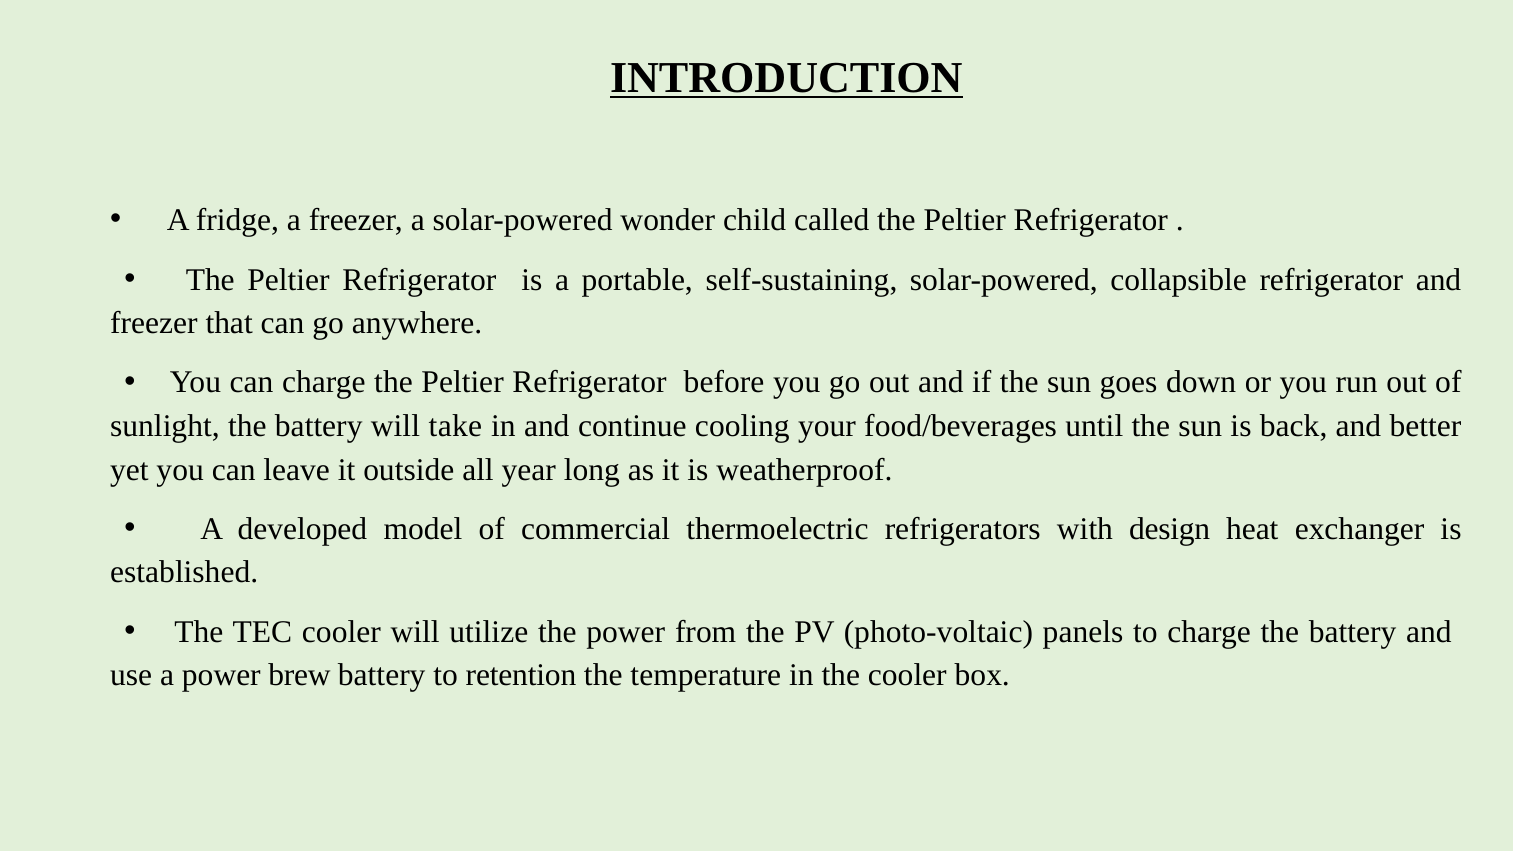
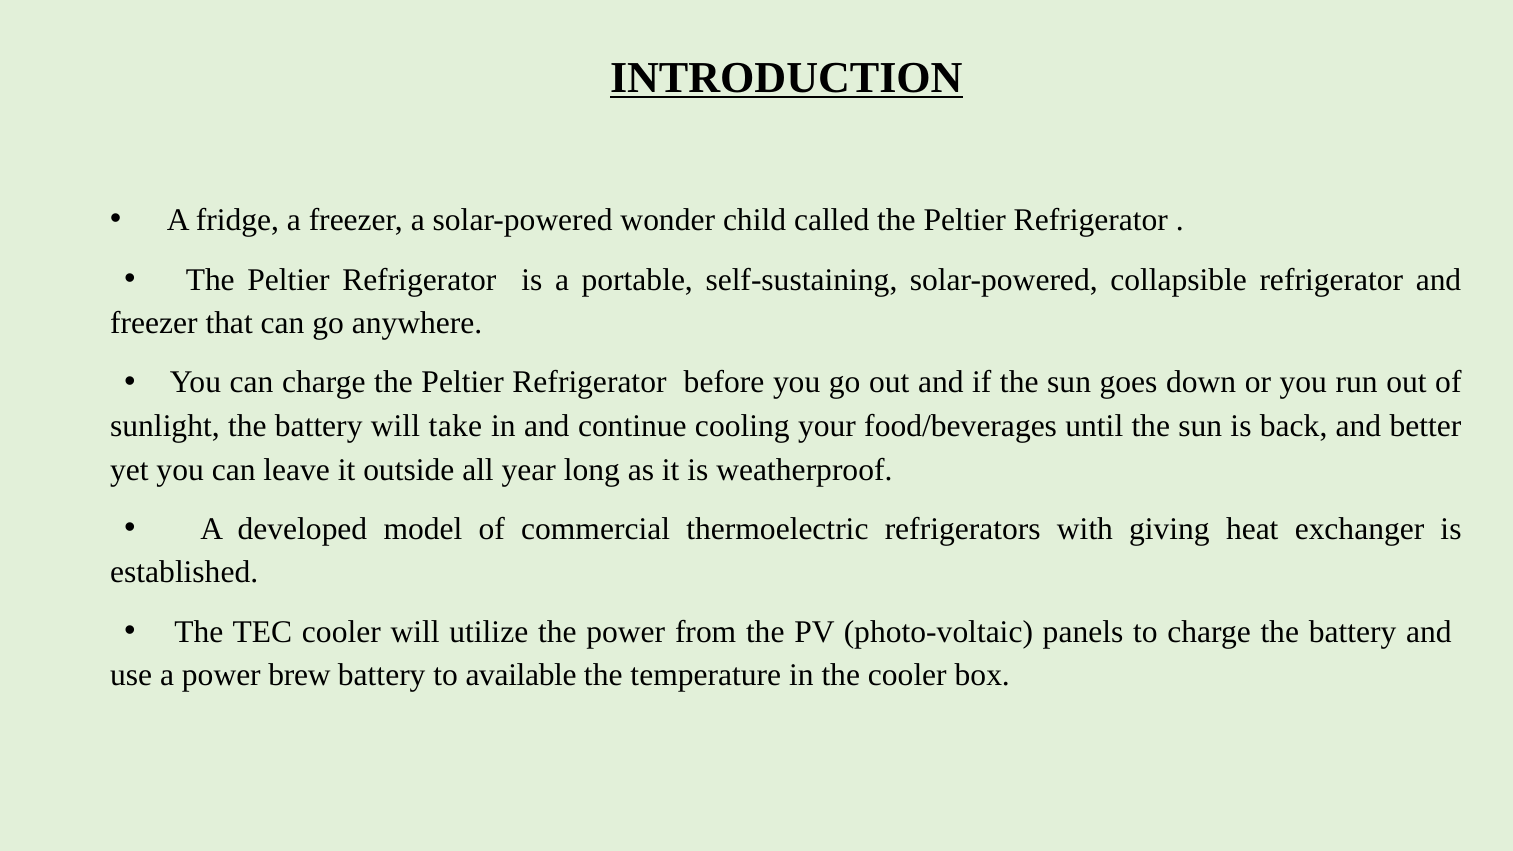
design: design -> giving (1169, 529)
retention: retention -> available (521, 675)
